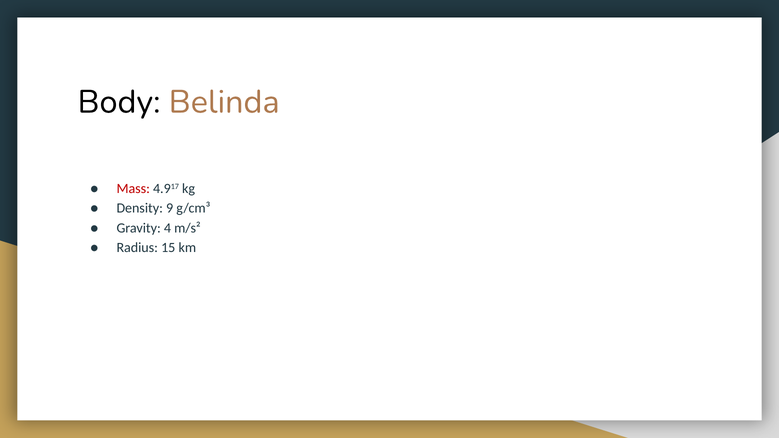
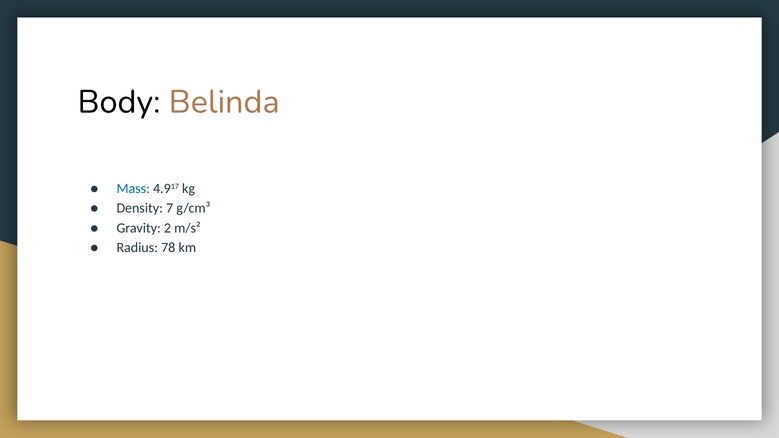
Mass colour: red -> blue (133, 189)
9: 9 -> 7 (170, 208)
4: 4 -> 2 (167, 228)
15: 15 -> 78 (168, 248)
